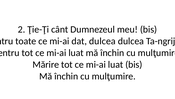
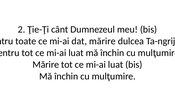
dat dulcea: dulcea -> mărire (102, 41)
